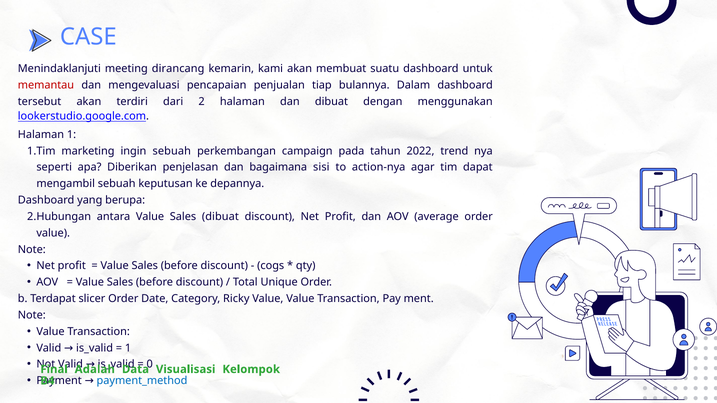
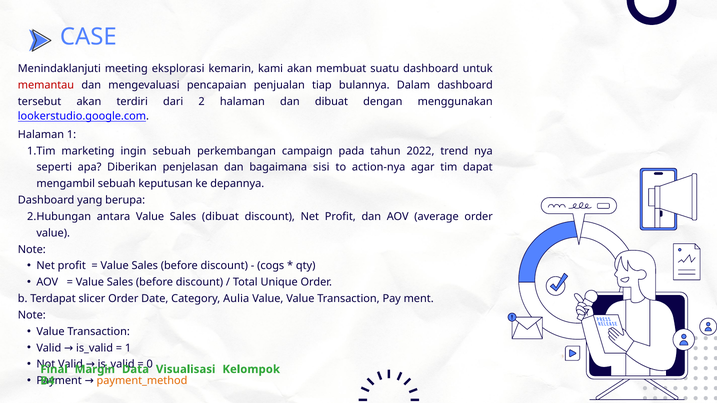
dirancang: dirancang -> eksplorasi (178, 69)
Ricky: Ricky -> Aulia (236, 299)
Adalah: Adalah -> Margin (95, 370)
payment_method colour: blue -> orange (142, 381)
